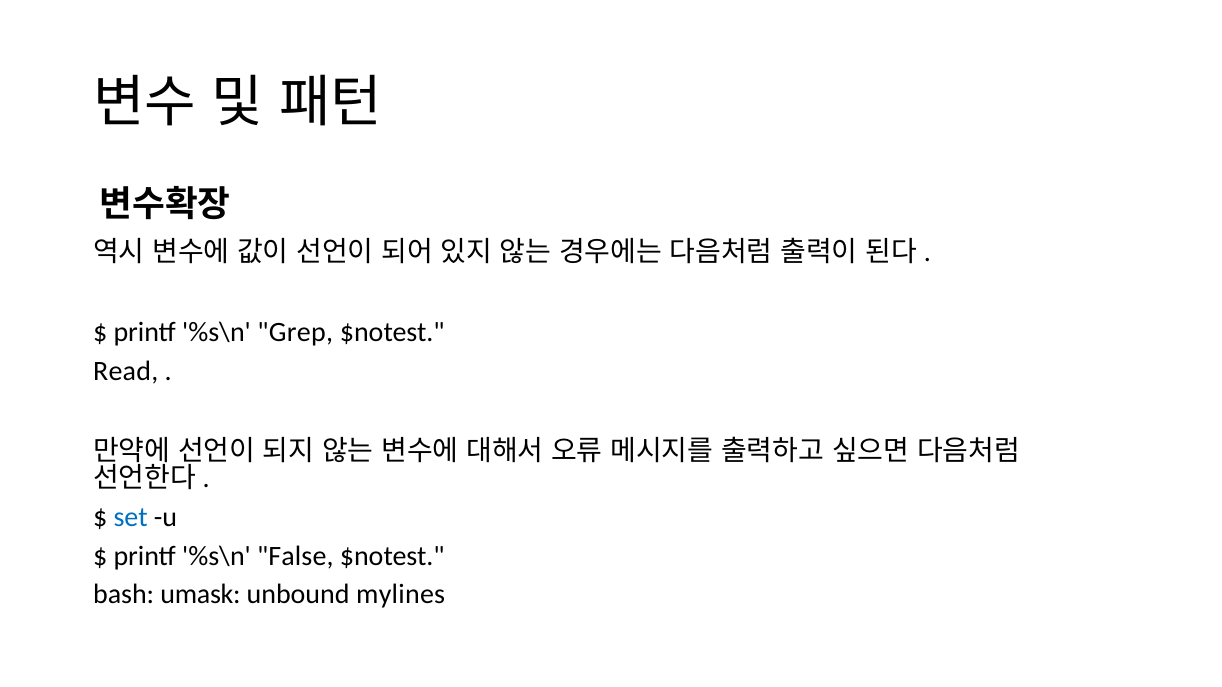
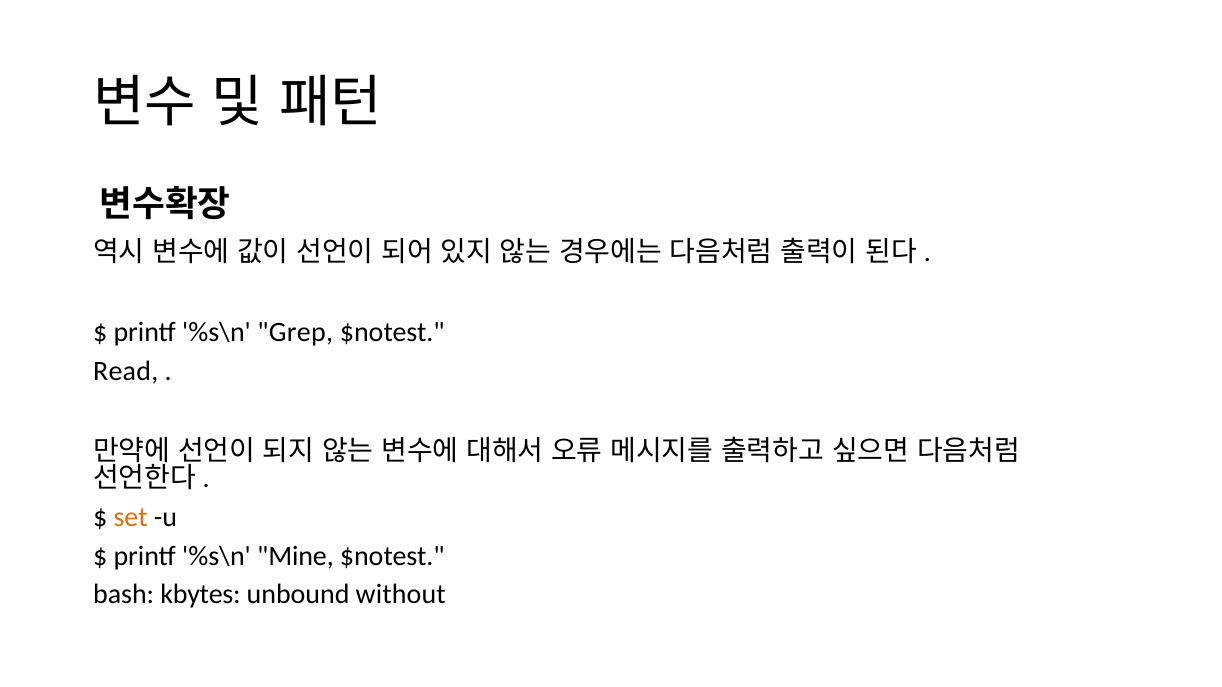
set colour: blue -> orange (131, 518)
False: False -> Mine (295, 556)
umask: umask -> kbytes (201, 595)
mylines: mylines -> without (401, 595)
